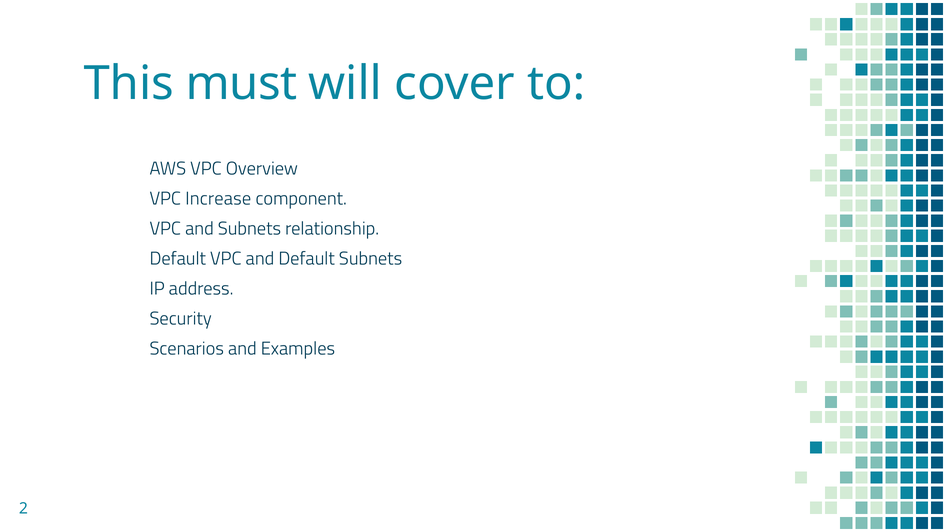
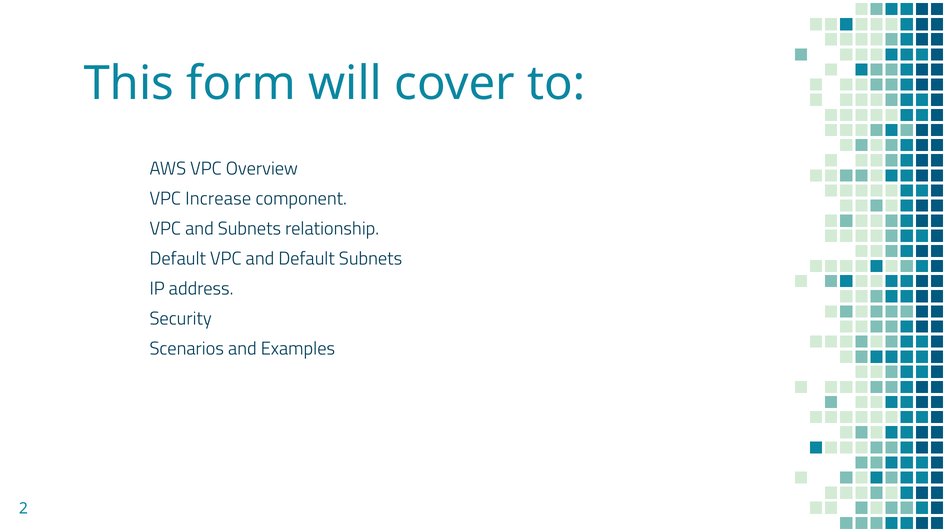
must: must -> form (241, 84)
